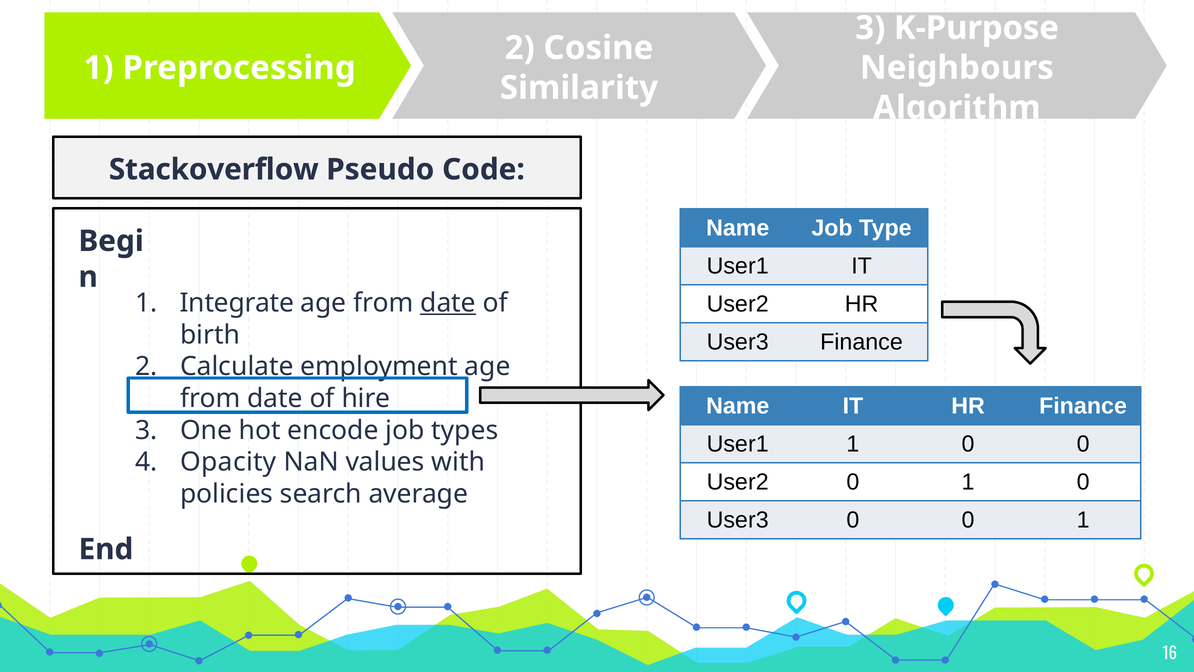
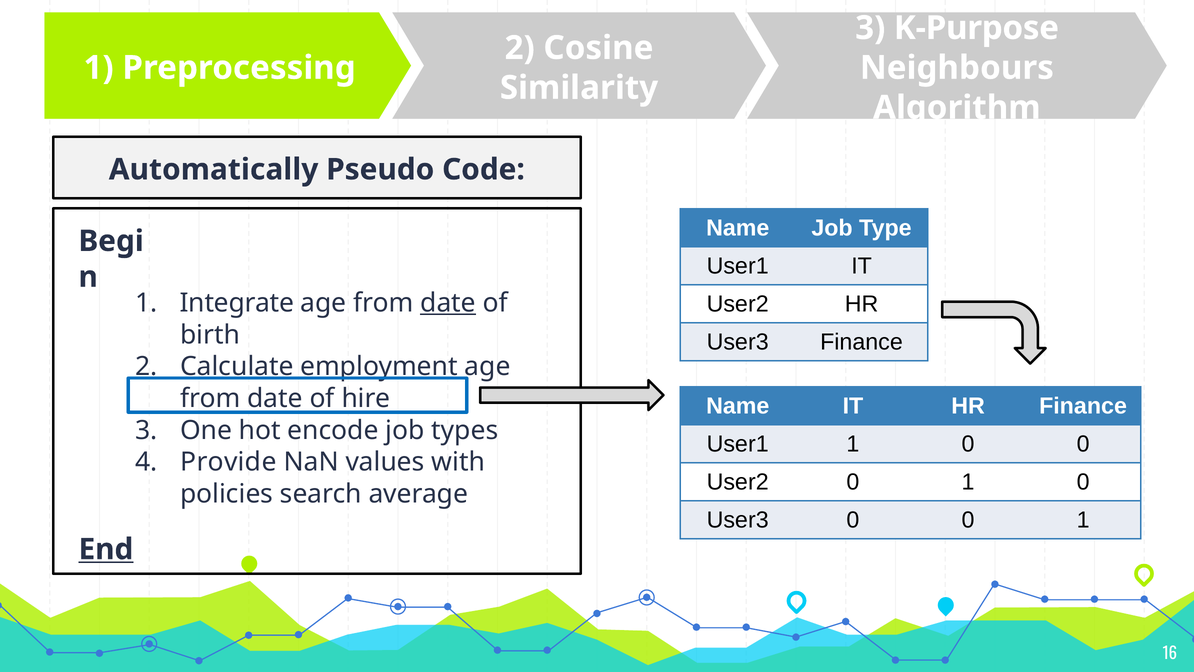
Stackoverflow: Stackoverflow -> Automatically (214, 169)
Opacity: Opacity -> Provide (228, 462)
End underline: none -> present (106, 549)
